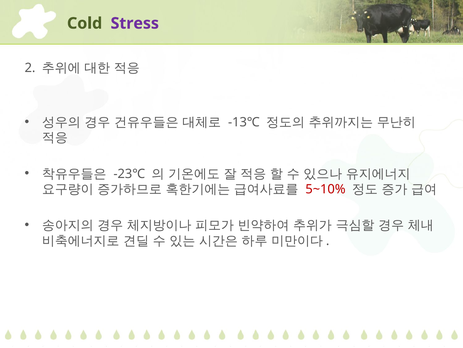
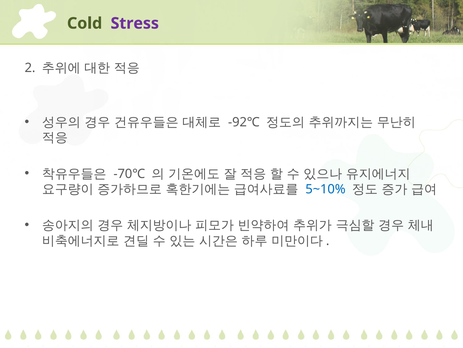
-13℃: -13℃ -> -92℃ (244, 122)
-23℃: -23℃ -> -70℃ (129, 173)
5~10% colour: red -> blue (325, 189)
